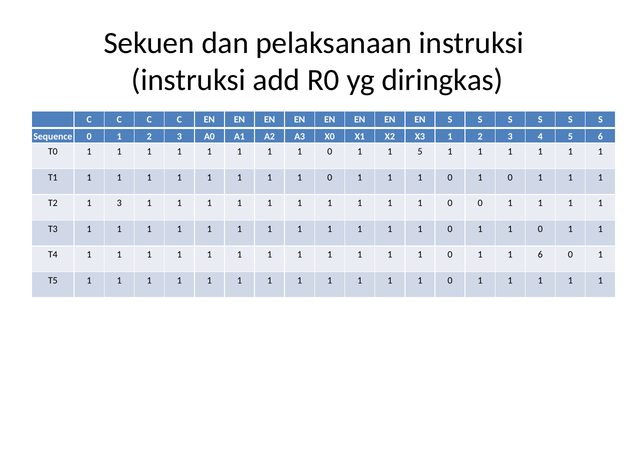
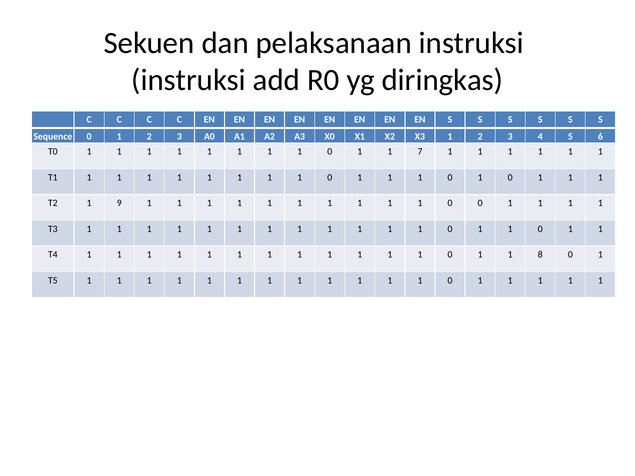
1 5: 5 -> 7 (420, 152)
1 3: 3 -> 9 (119, 203)
1 6: 6 -> 8 (540, 255)
